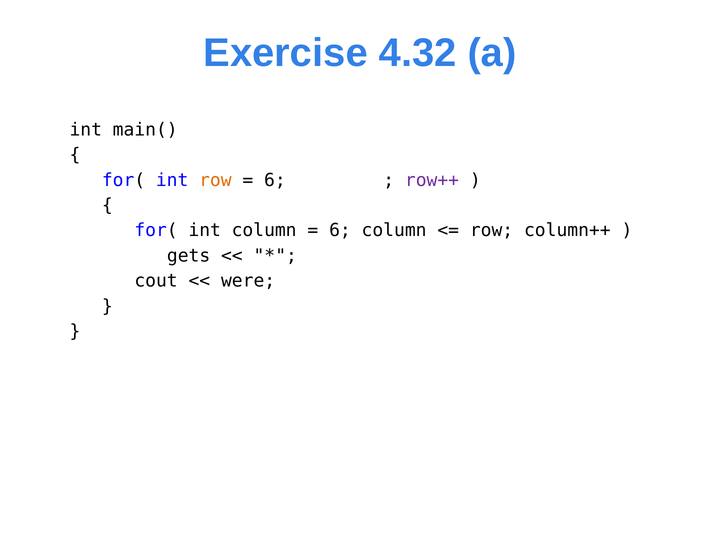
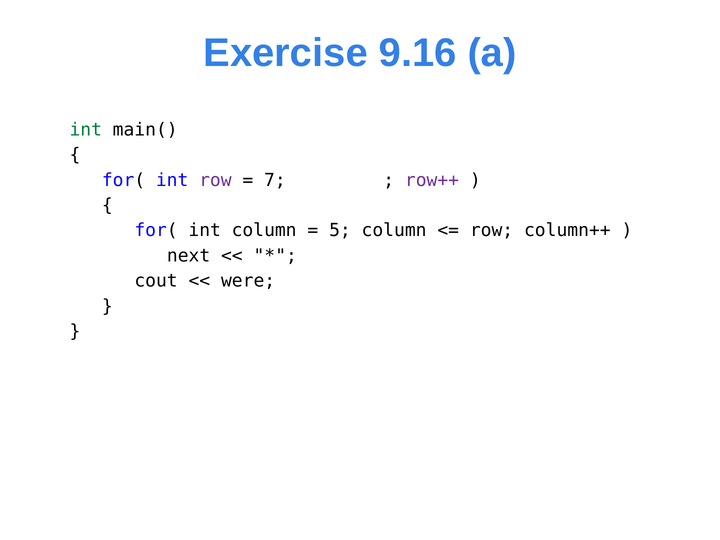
4.32: 4.32 -> 9.16 (418, 53)
int colour: black -> green (86, 130)
row colour: orange -> purple (215, 180)
6: 6 -> 7 (275, 180)
6: 6 -> 5 (340, 231)
gets: gets -> next (189, 256)
